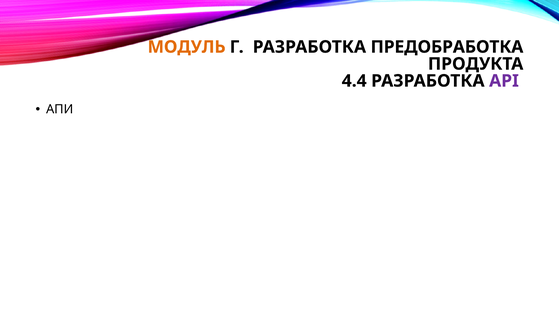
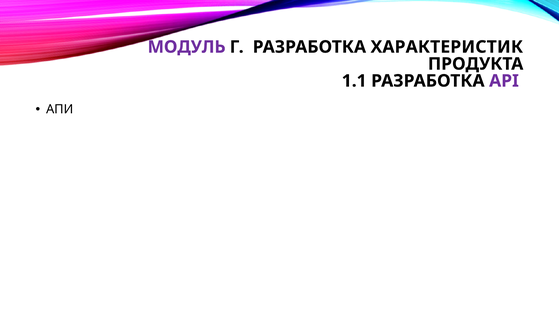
МОДУЛЬ colour: orange -> purple (187, 47)
ПРЕДОБРАБОТКА: ПРЕДОБРАБОТКА -> ХАРАКТЕРИСТИК (447, 47)
4.4: 4.4 -> 1.1 (354, 81)
